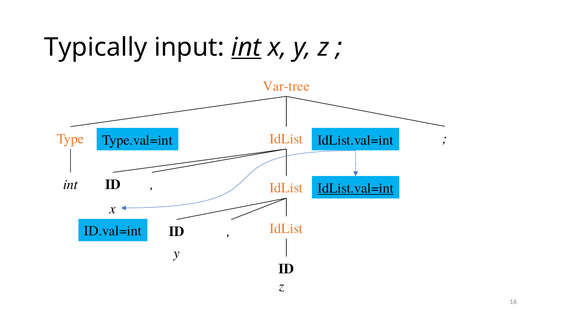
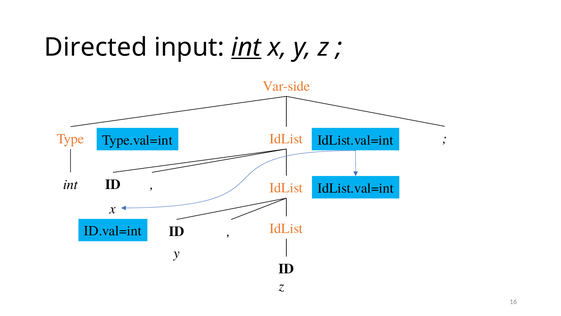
Typically: Typically -> Directed (96, 47)
Var-tree: Var-tree -> Var-side (286, 86)
IdList.val=int underline: present -> none (356, 188)
